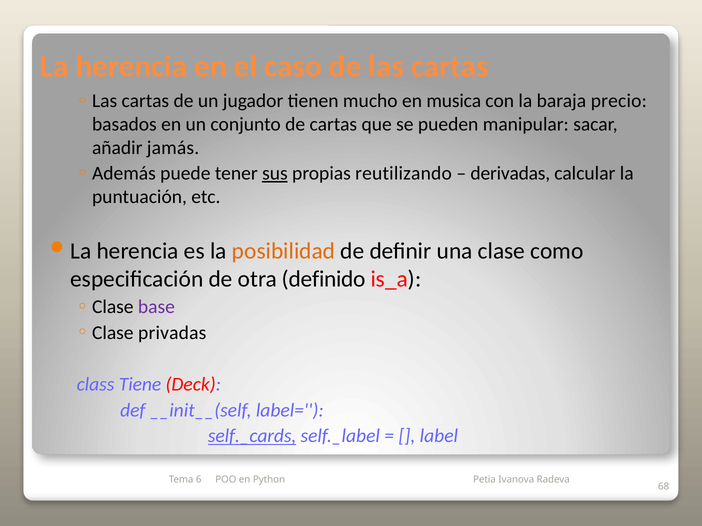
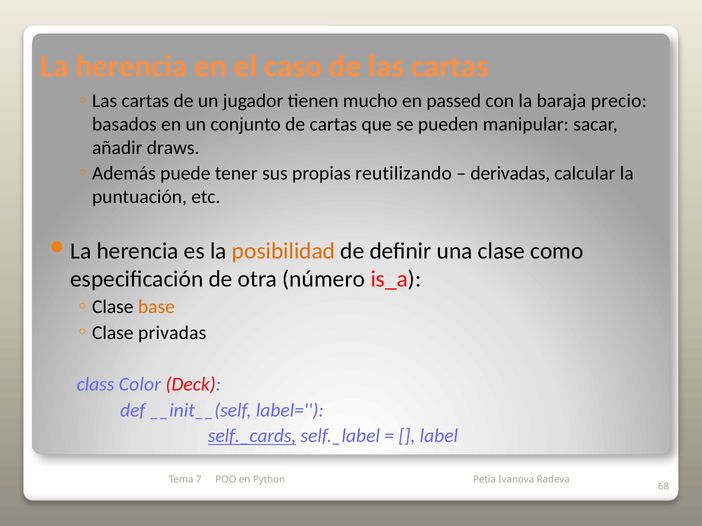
musica: musica -> passed (454, 101)
jamás: jamás -> draws (173, 148)
sus underline: present -> none (275, 174)
definido: definido -> número (324, 279)
base colour: purple -> orange (156, 307)
Tiene: Tiene -> Color (140, 385)
6: 6 -> 7 (199, 480)
